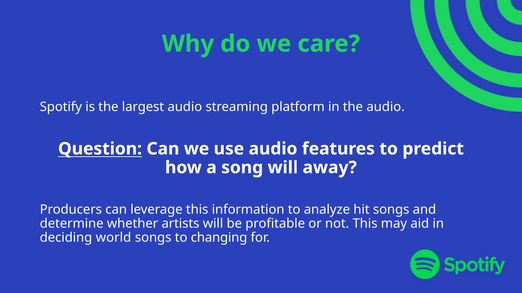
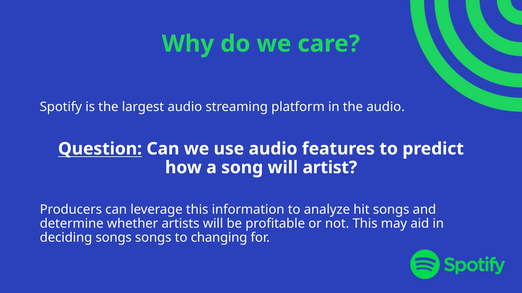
away: away -> artist (330, 168)
deciding world: world -> songs (114, 238)
